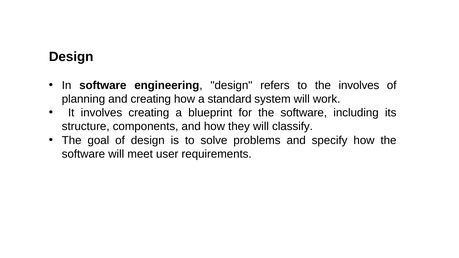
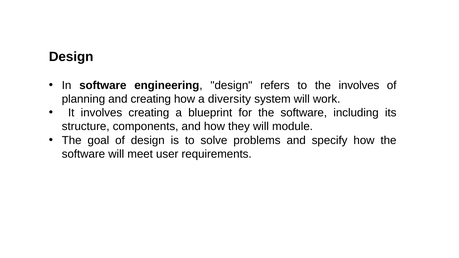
standard: standard -> diversity (229, 99)
classify: classify -> module (293, 127)
